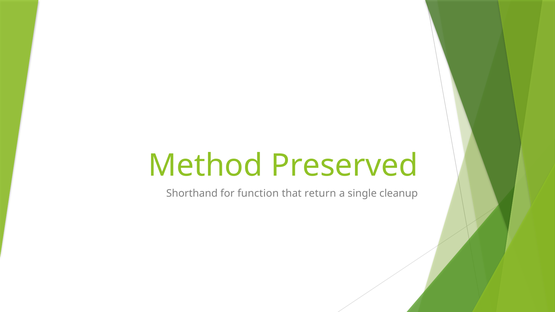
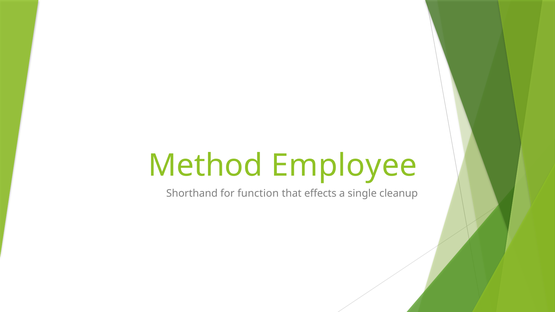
Preserved: Preserved -> Employee (344, 166)
return: return -> effects (320, 193)
